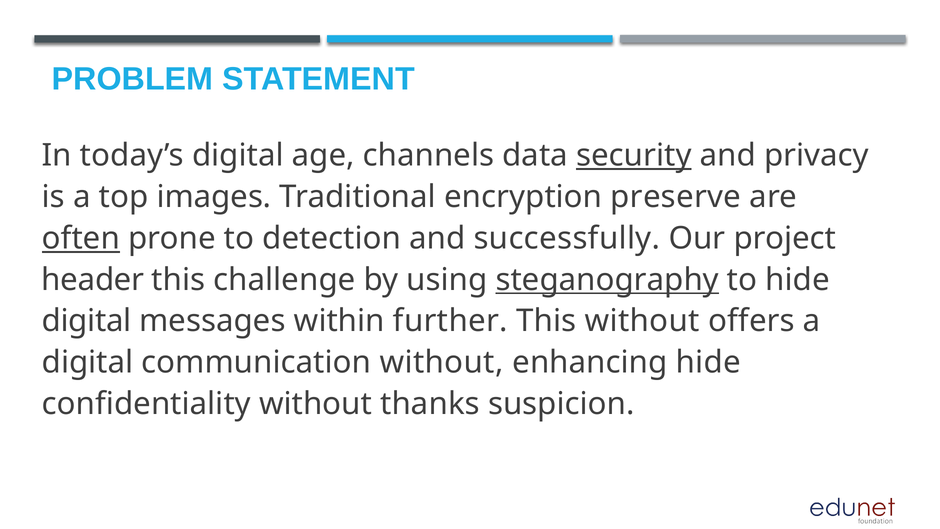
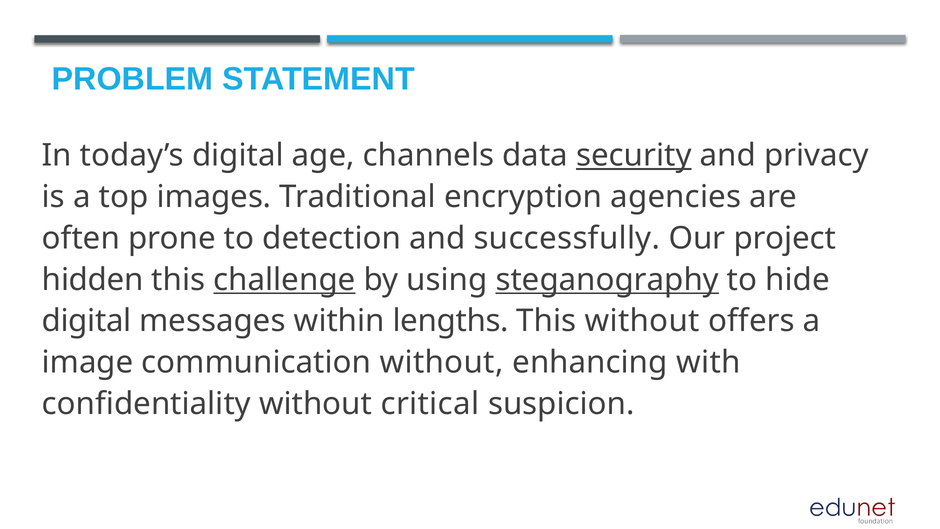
preserve: preserve -> agencies (676, 197)
often underline: present -> none (81, 238)
header: header -> hidden (93, 280)
challenge underline: none -> present (284, 280)
further: further -> lengths (451, 321)
digital: digital -> image (88, 362)
enhancing hide: hide -> with (708, 362)
thanks: thanks -> critical (430, 404)
